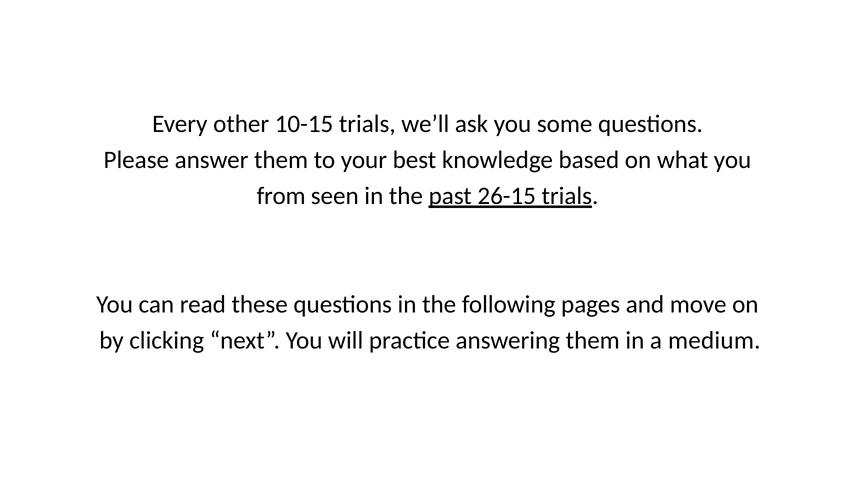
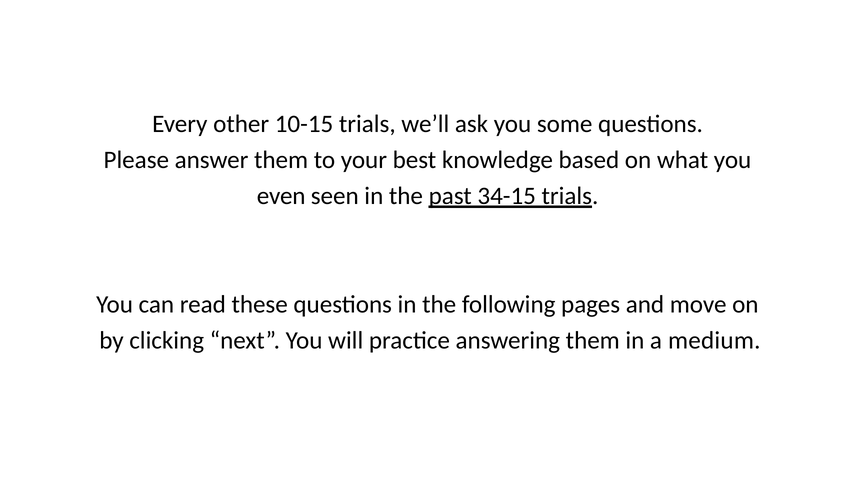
from: from -> even (281, 196)
26-15: 26-15 -> 34-15 (507, 196)
